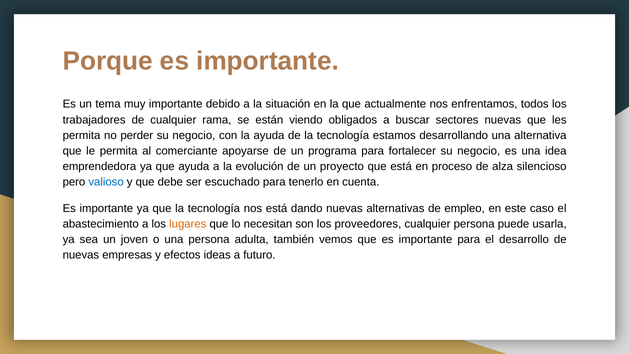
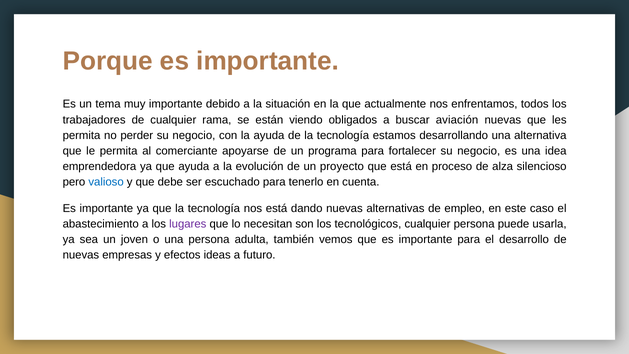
sectores: sectores -> aviación (457, 120)
lugares colour: orange -> purple (188, 224)
proveedores: proveedores -> tecnológicos (368, 224)
